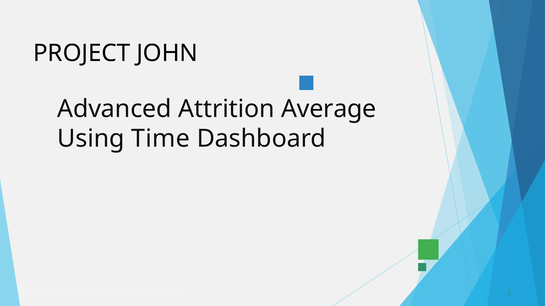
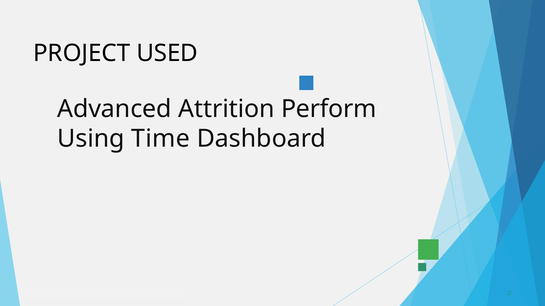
JOHN: JOHN -> USED (167, 53)
Average: Average -> Perform (329, 109)
